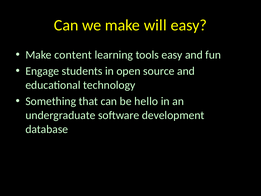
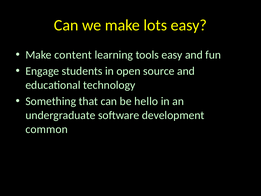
will: will -> lots (155, 25)
database: database -> common (47, 129)
